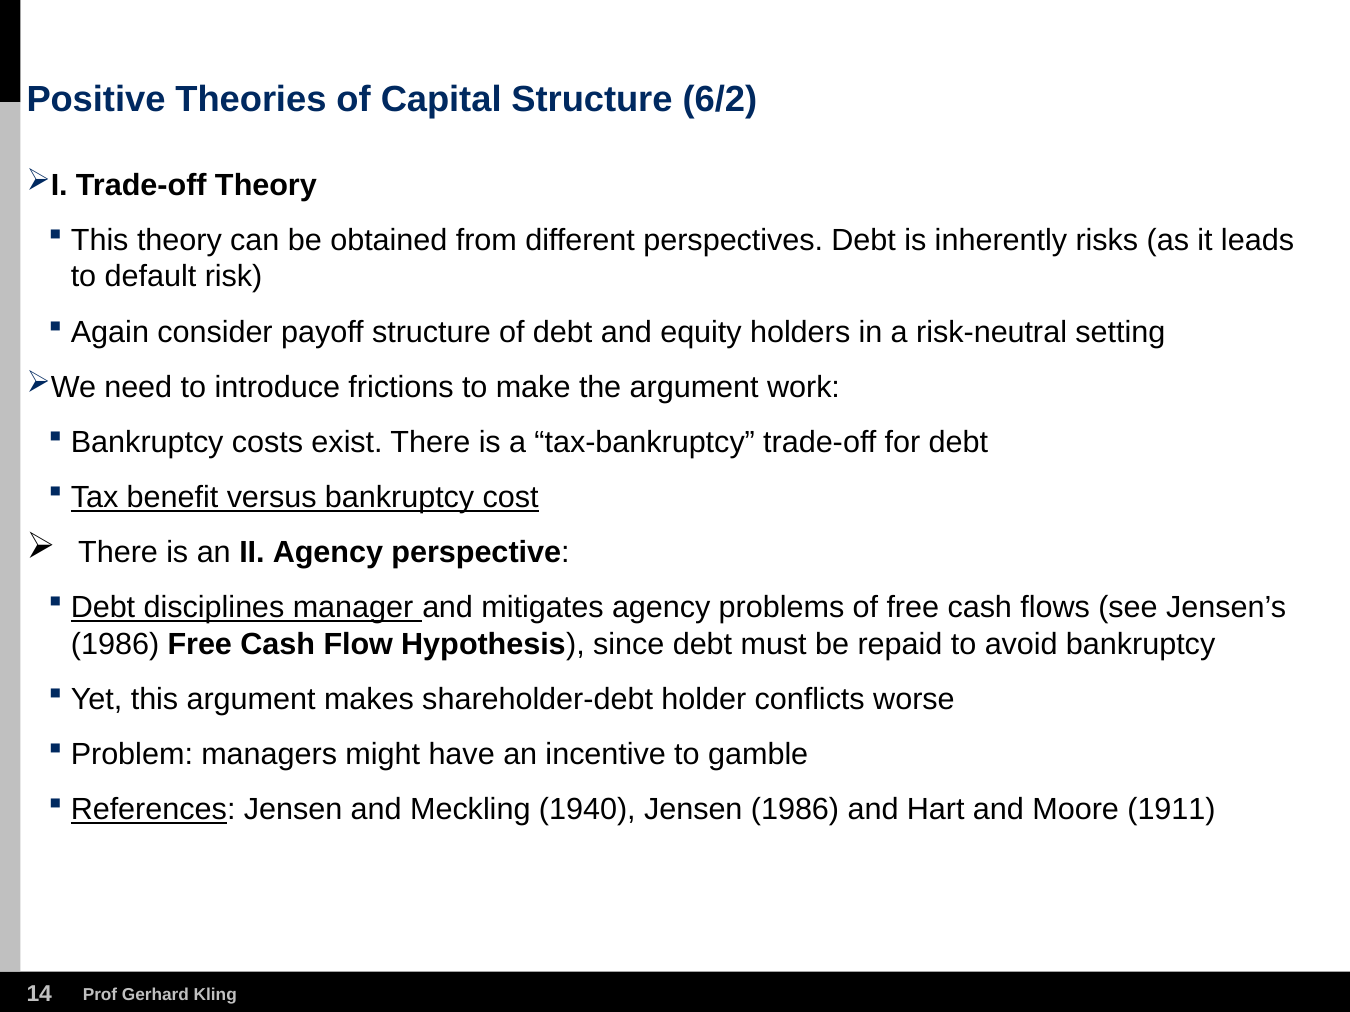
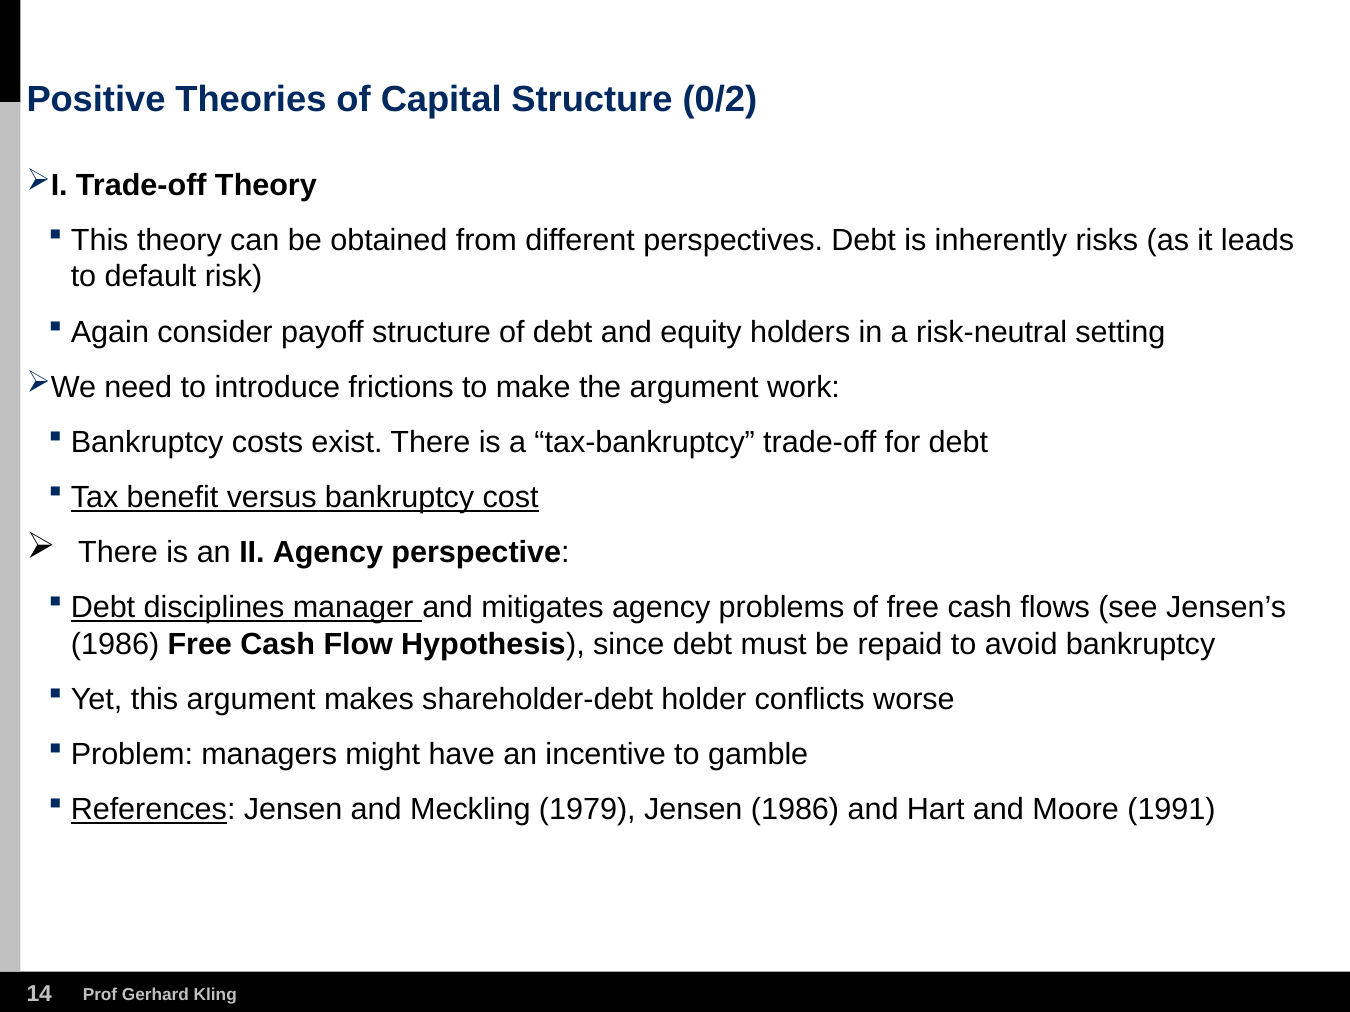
6/2: 6/2 -> 0/2 (720, 100)
1940: 1940 -> 1979 (587, 810)
1911: 1911 -> 1991 (1171, 810)
